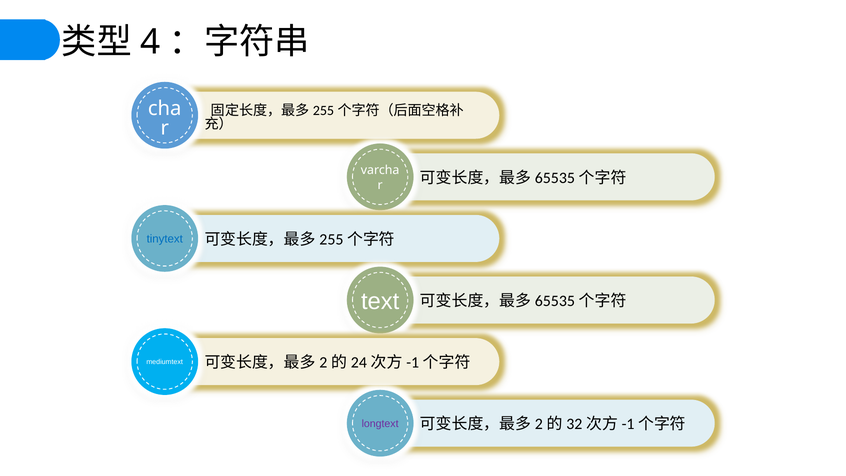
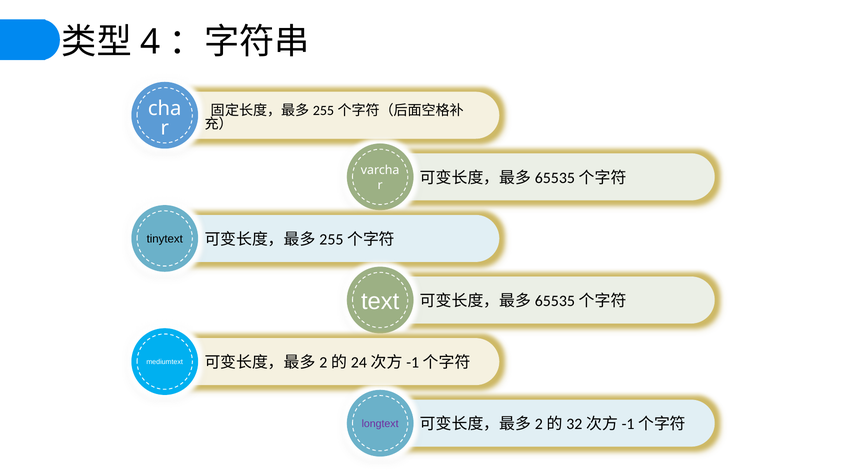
tinytext colour: blue -> black (165, 239)
